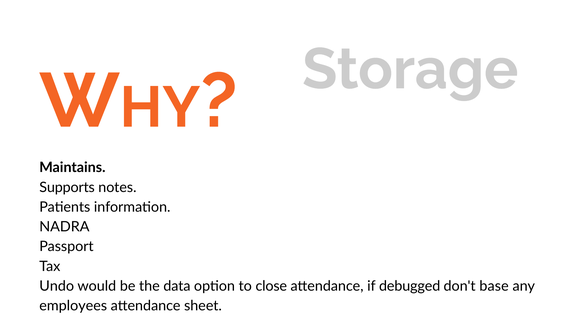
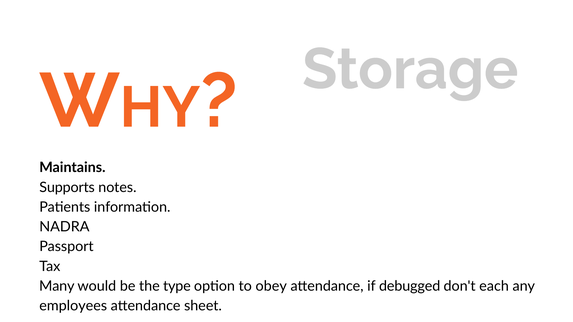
Undo: Undo -> Many (57, 286)
data: data -> type (177, 286)
close: close -> obey (271, 286)
base: base -> each (494, 286)
